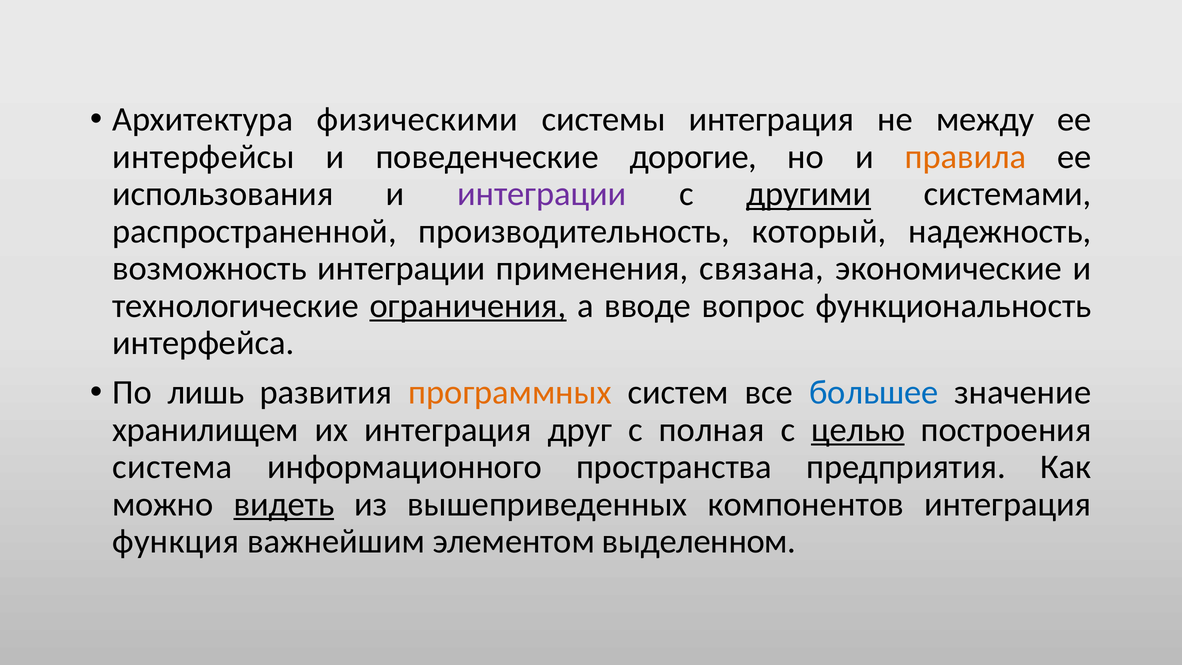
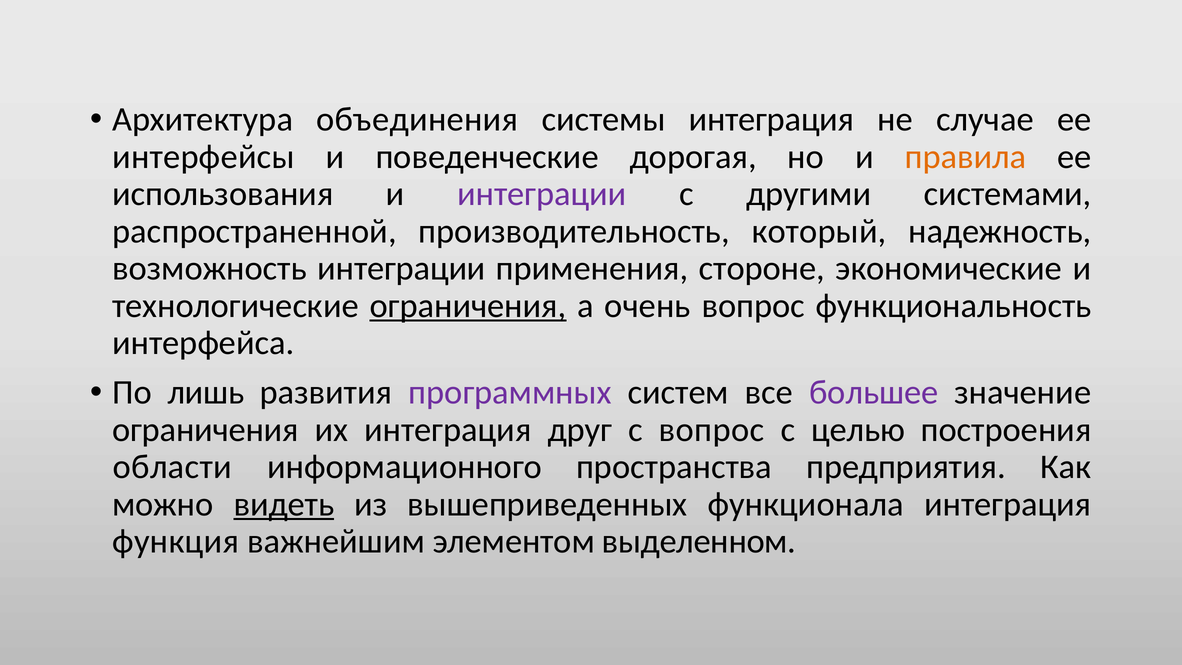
физическими: физическими -> объединения (417, 120)
между: между -> случае (985, 120)
дорогие: дорогие -> дорогая (693, 157)
другими underline: present -> none (809, 194)
связана: связана -> стороне (762, 268)
вводе: вводе -> очень (648, 306)
программных colour: orange -> purple (510, 392)
большее colour: blue -> purple (874, 392)
хранилищем: хранилищем -> ограничения (205, 430)
с полная: полная -> вопрос (712, 430)
целью underline: present -> none (858, 430)
система: система -> области (172, 467)
компонентов: компонентов -> функционала (806, 504)
